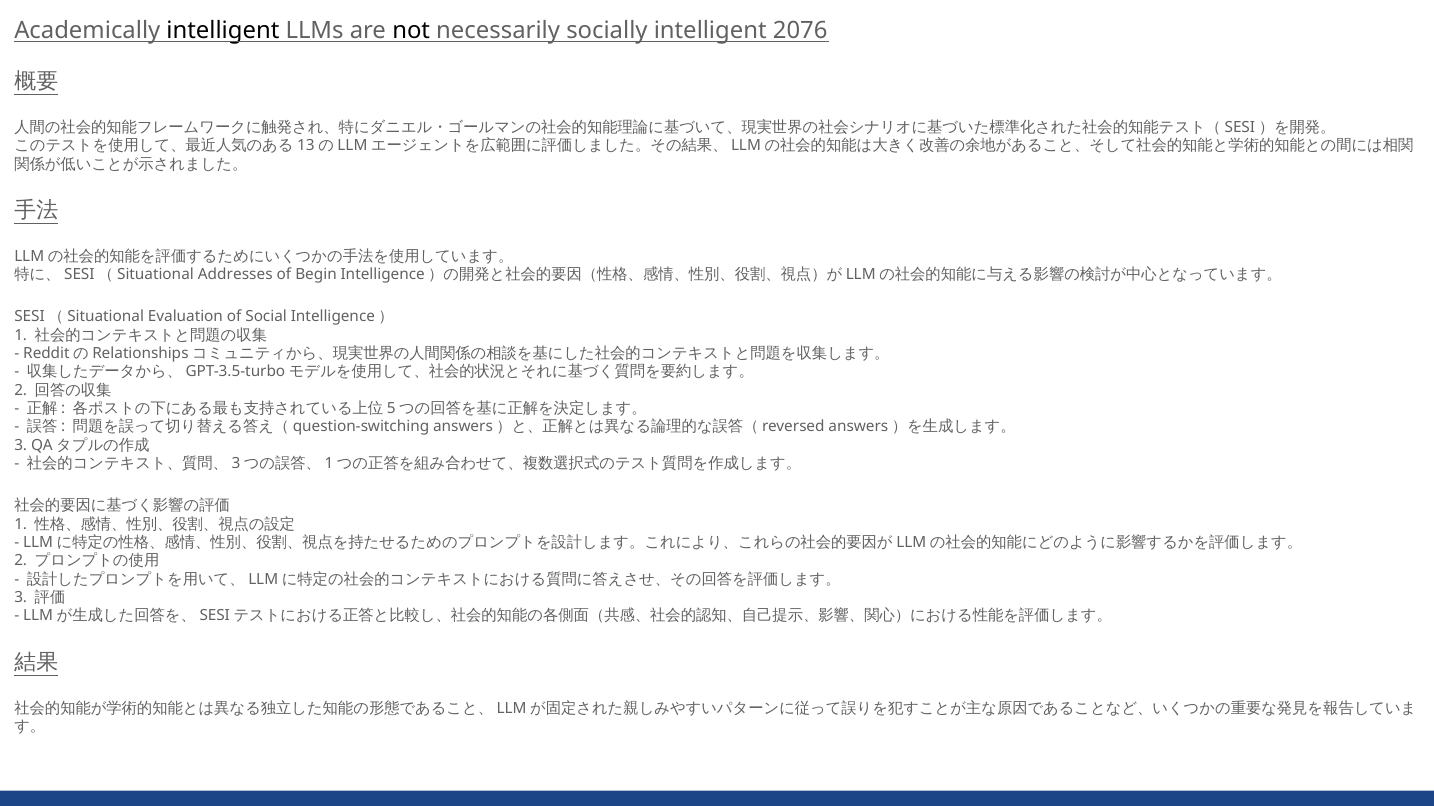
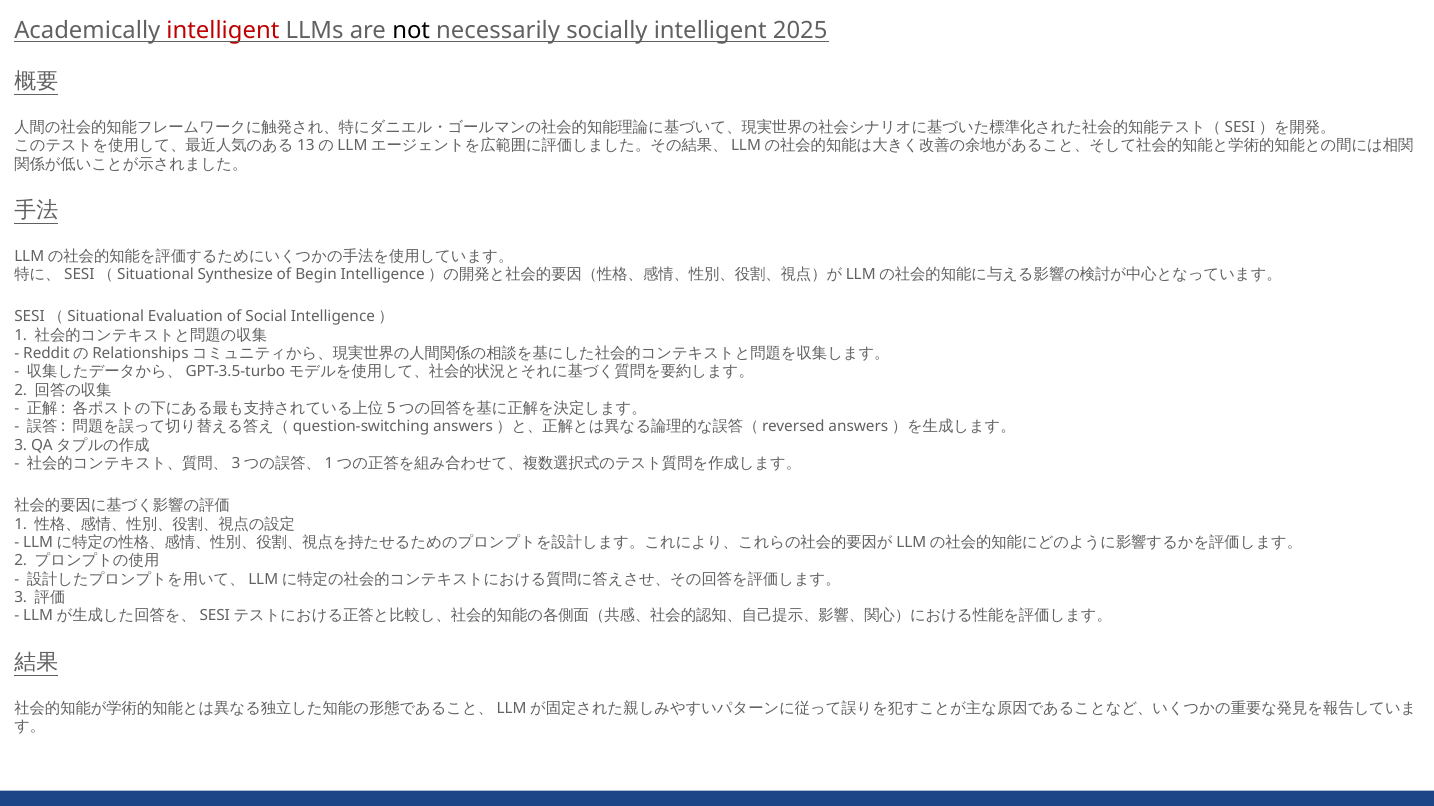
intelligent colour: black -> red (223, 30)
2076: 2076 -> 2025 (800, 30)
Addresses: Addresses -> Synthesize (235, 275)
